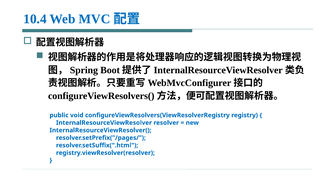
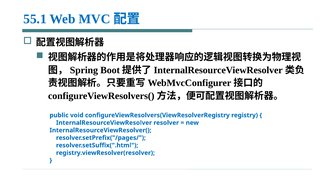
10.4: 10.4 -> 55.1 (35, 19)
